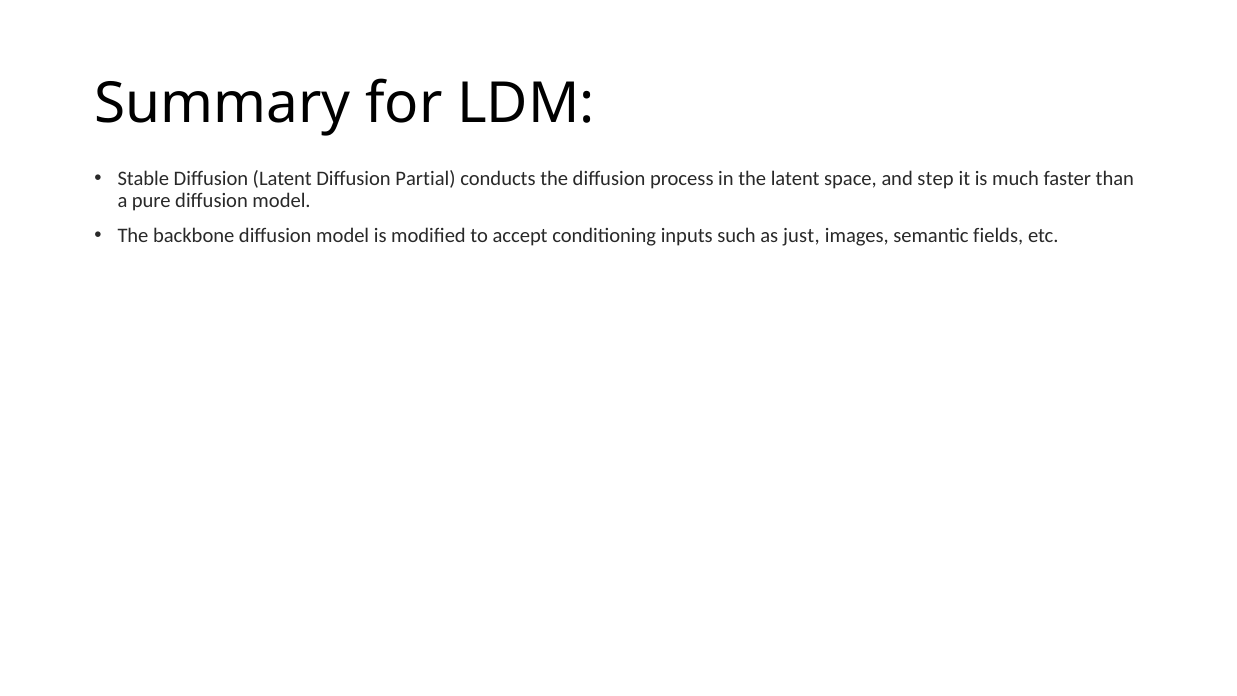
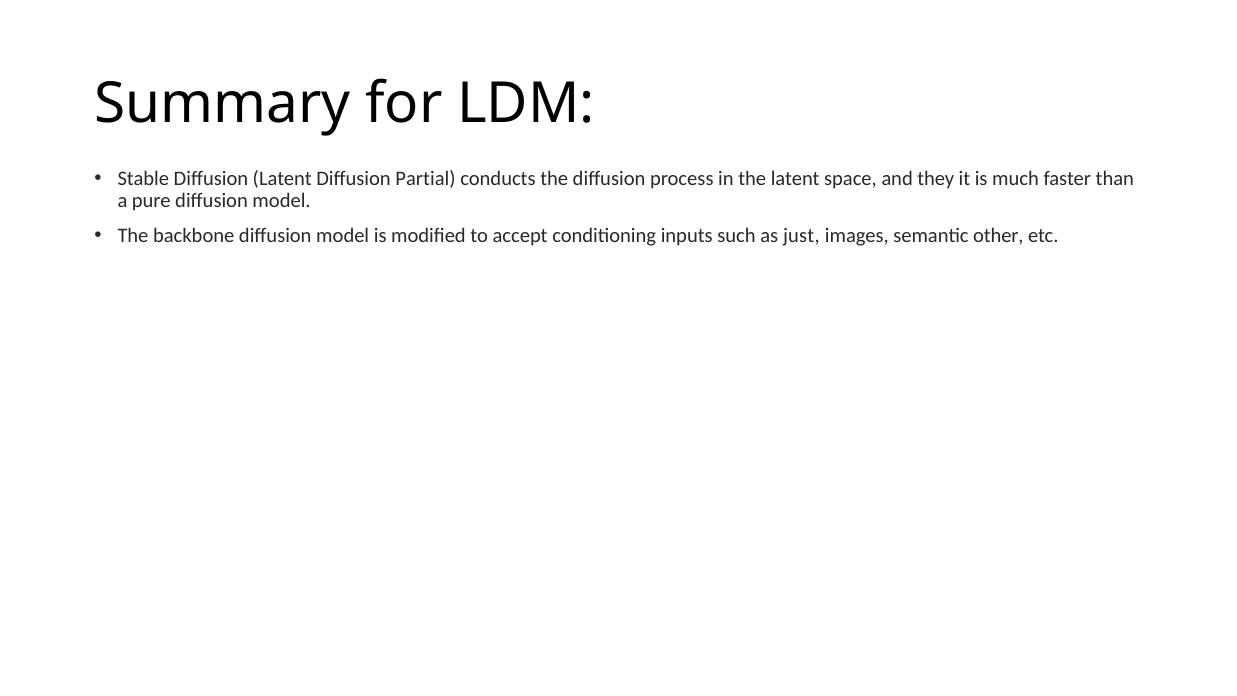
step: step -> they (936, 178)
fields: fields -> other (998, 236)
